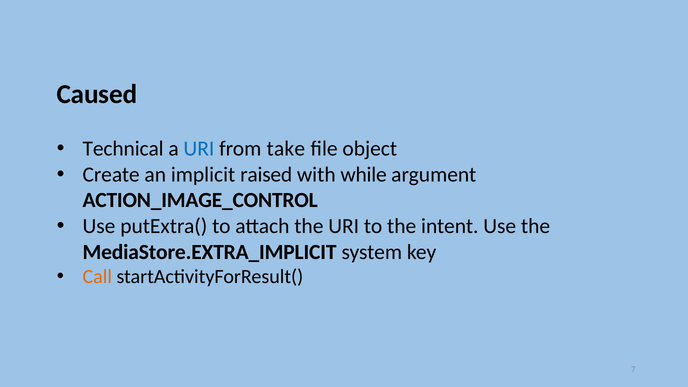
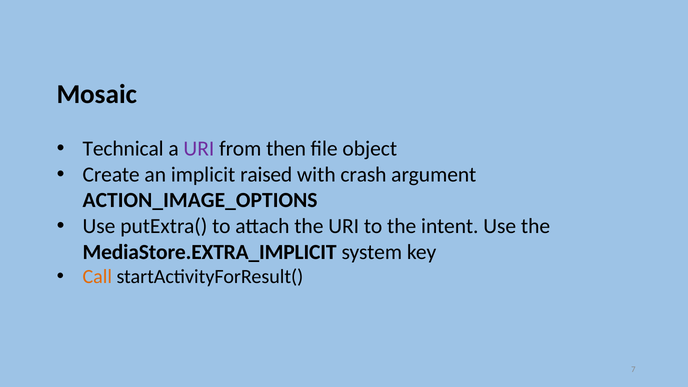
Caused: Caused -> Mosaic (97, 94)
URI colour: blue -> purple (199, 149)
take: take -> then (286, 149)
while: while -> crash (363, 175)
ACTION_IMAGE_CONTROL: ACTION_IMAGE_CONTROL -> ACTION_IMAGE_OPTIONS (200, 200)
